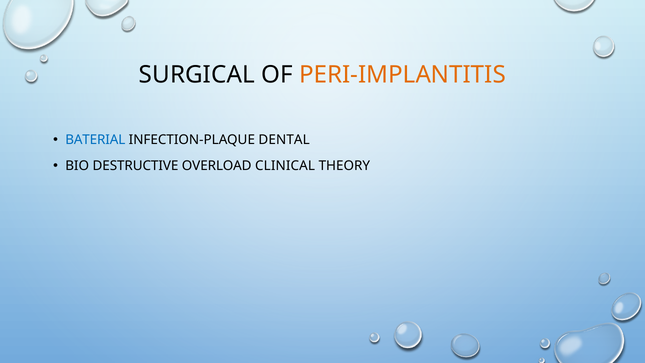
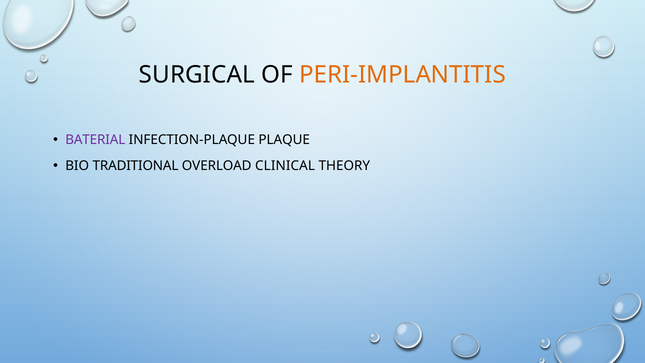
BATERIAL colour: blue -> purple (95, 140)
DENTAL: DENTAL -> PLAQUE (284, 140)
DESTRUCTIVE: DESTRUCTIVE -> TRADITIONAL (136, 166)
